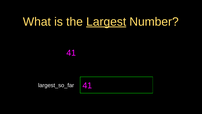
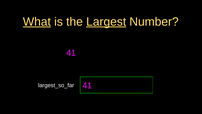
What underline: none -> present (37, 22)
